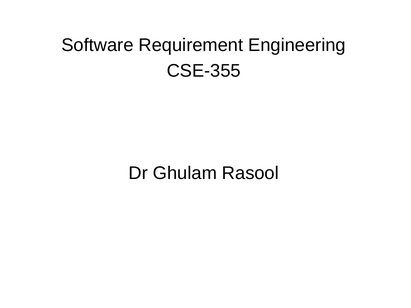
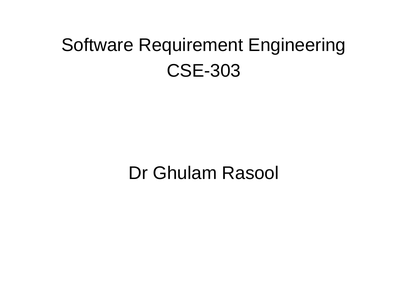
CSE-355: CSE-355 -> CSE-303 (204, 71)
